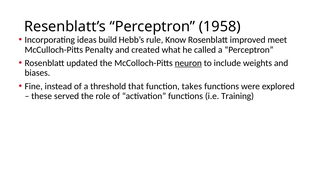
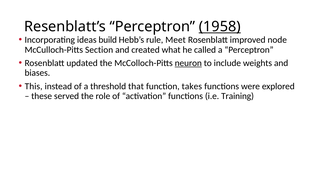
1958 underline: none -> present (220, 27)
Know: Know -> Meet (176, 40)
meet: meet -> node (277, 40)
Penalty: Penalty -> Section (99, 50)
Fine: Fine -> This (34, 86)
